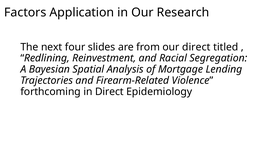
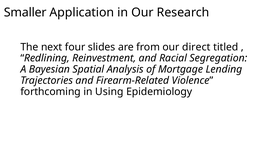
Factors: Factors -> Smaller (25, 12)
in Direct: Direct -> Using (109, 92)
